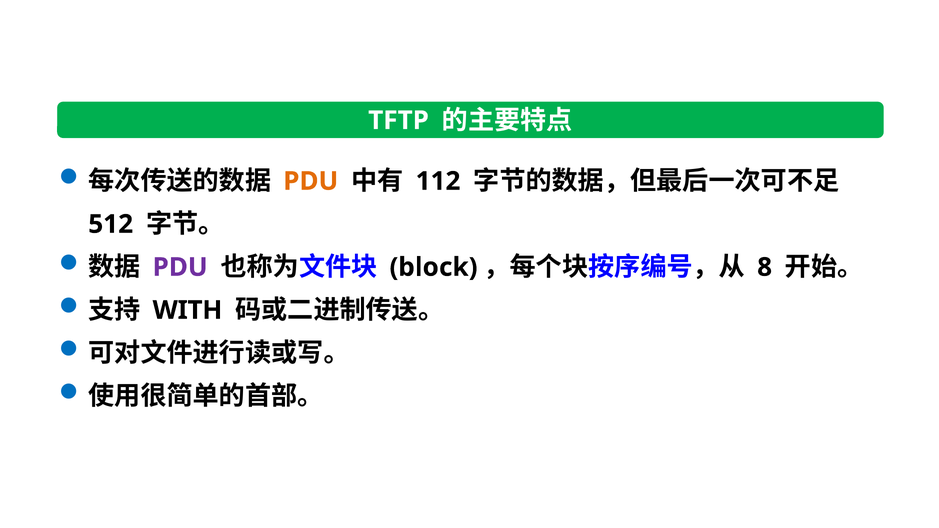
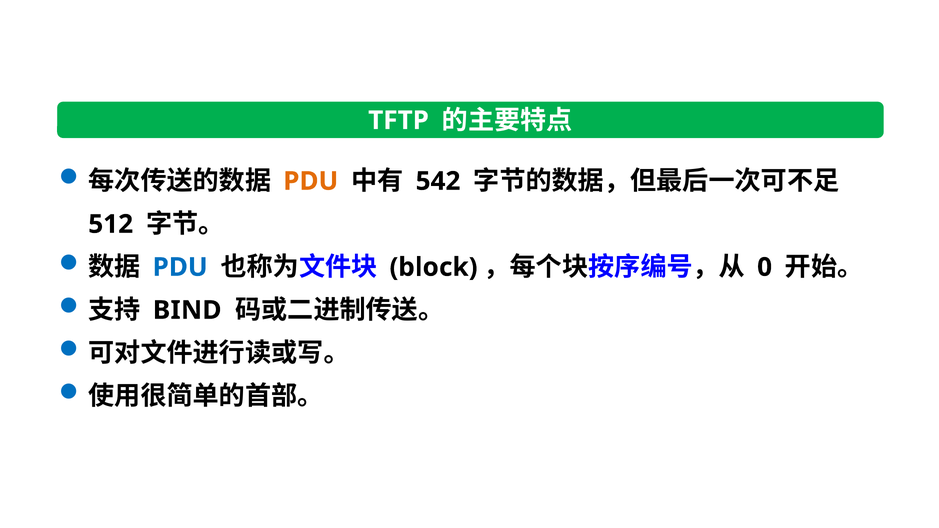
112: 112 -> 542 (438, 181)
PDU colour: purple -> blue (180, 267)
8: 8 -> 0 (765, 267)
WITH: WITH -> BIND (187, 310)
